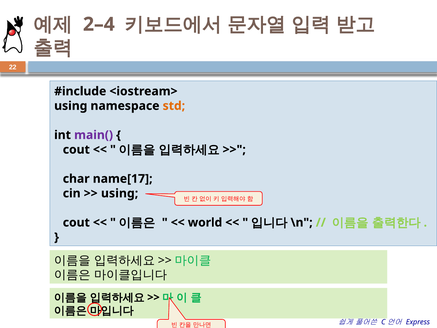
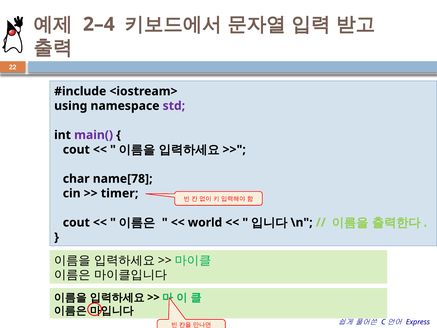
std colour: orange -> purple (174, 106)
name[17: name[17 -> name[78 (123, 179)
using: using -> timer (120, 193)
